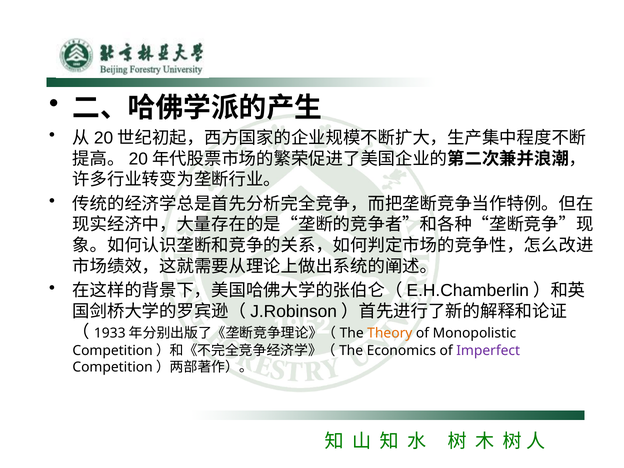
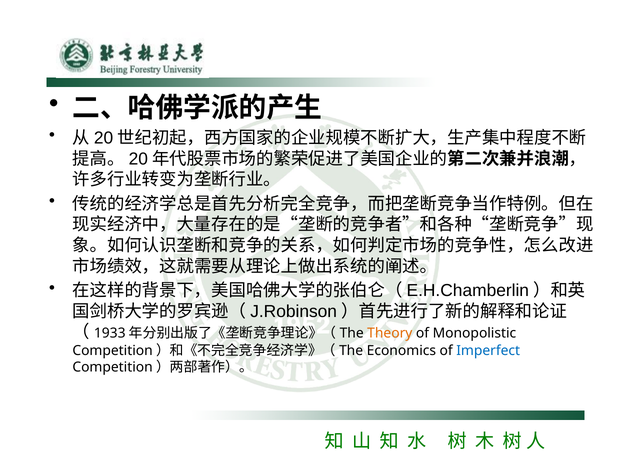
Imperfect colour: purple -> blue (488, 351)
